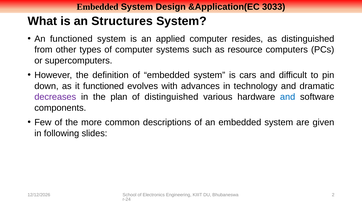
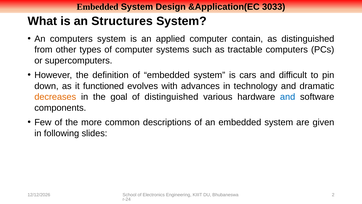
An functioned: functioned -> computers (71, 39)
resides: resides -> contain (247, 39)
resource: resource -> tractable (245, 50)
decreases colour: purple -> orange (55, 97)
plan: plan -> goal (119, 97)
